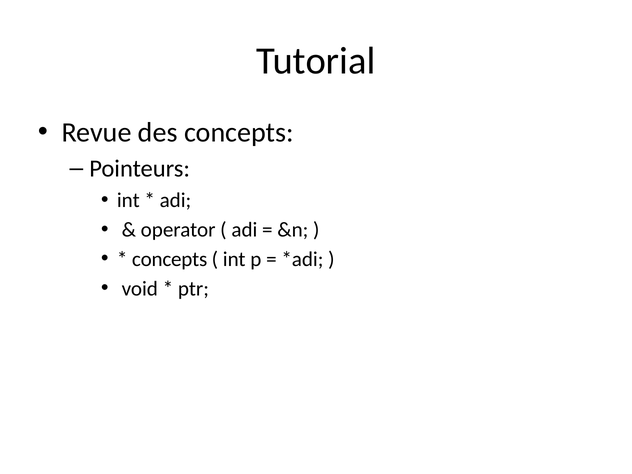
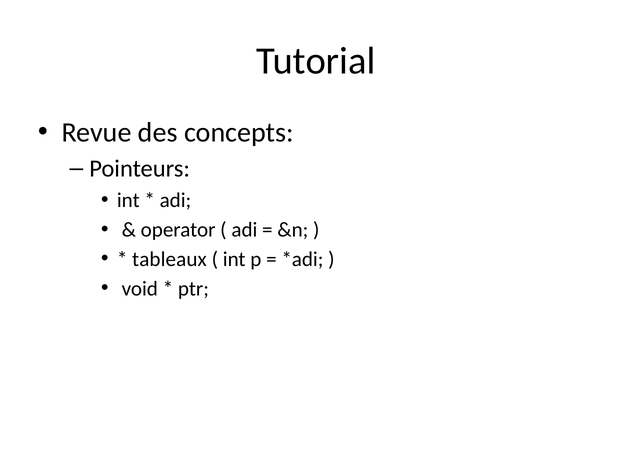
concepts: concepts -> tableaux (169, 259)
